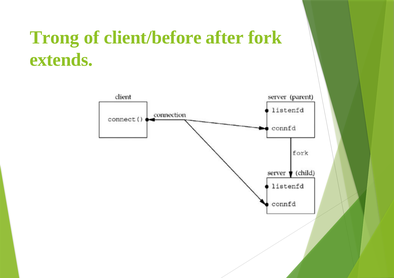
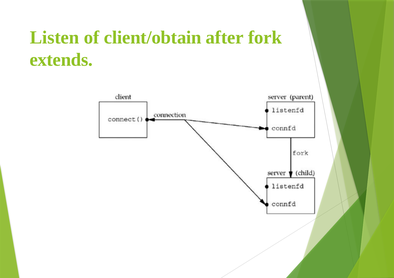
Trong: Trong -> Listen (55, 38)
client/before: client/before -> client/obtain (153, 38)
